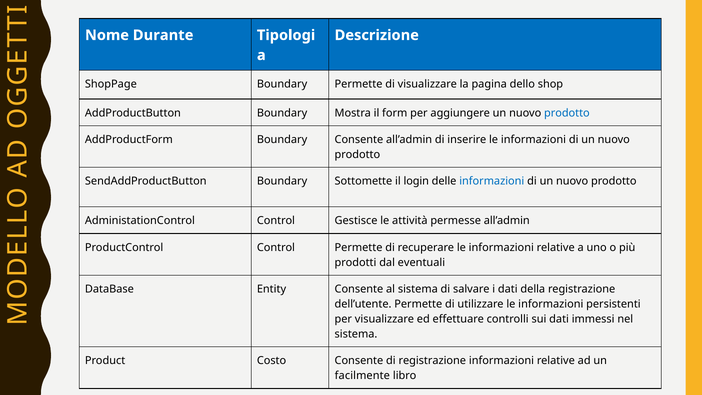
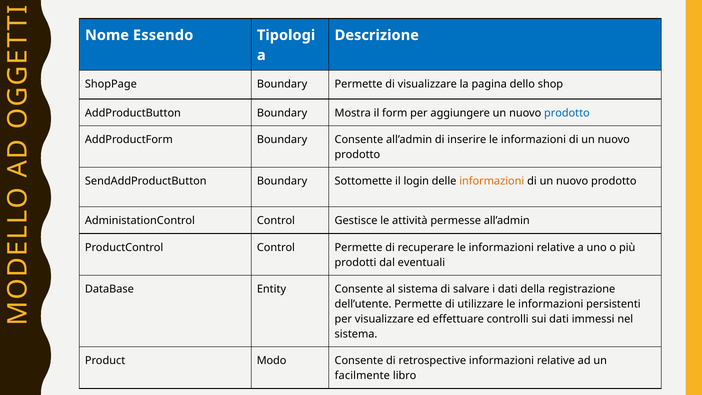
Durante: Durante -> Essendo (163, 35)
informazioni colour: blue -> orange (492, 181)
Costo: Costo -> Modo (272, 361)
di registrazione: registrazione -> retrospective (432, 361)
